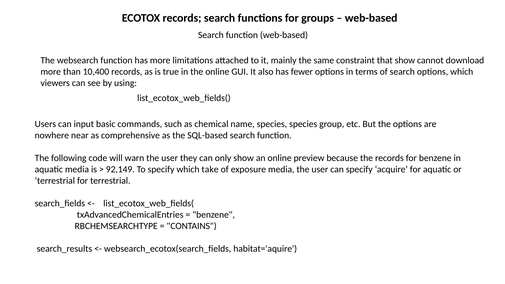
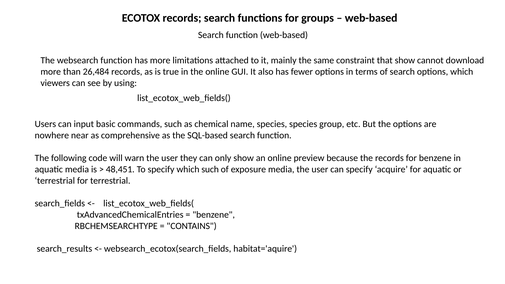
10,400: 10,400 -> 26,484 (96, 72)
92,149: 92,149 -> 48,451 (120, 169)
which take: take -> such (210, 169)
